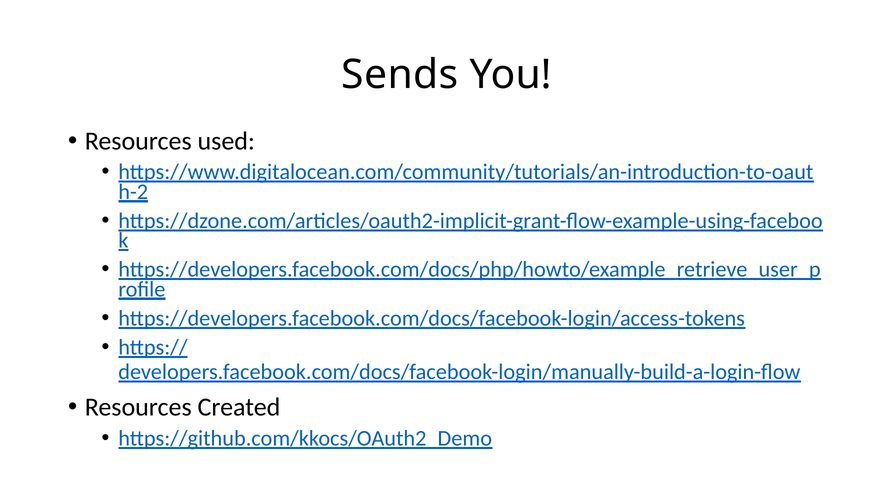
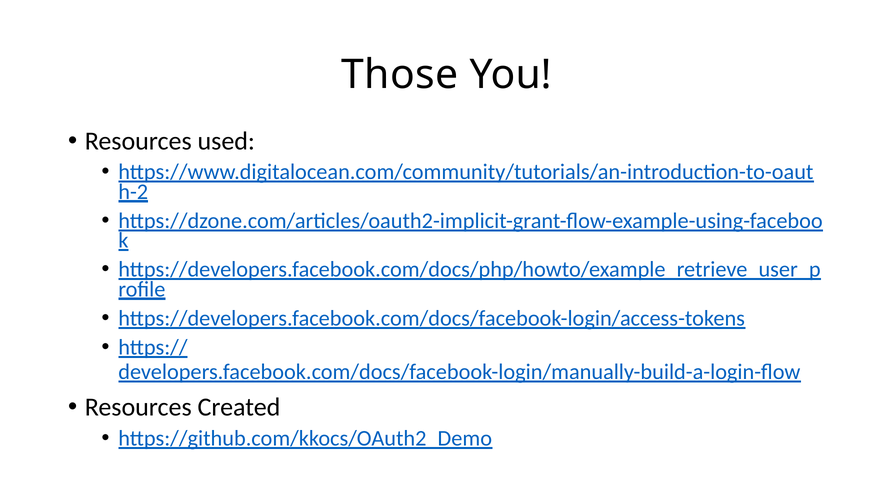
Sends: Sends -> Those (400, 75)
